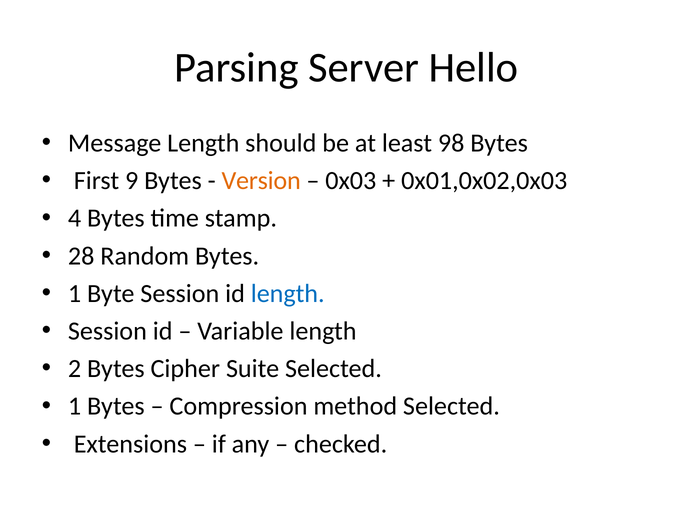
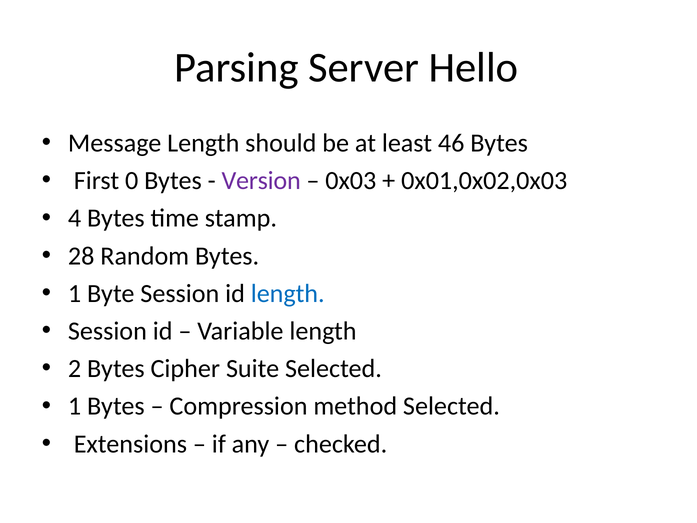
98: 98 -> 46 (451, 143)
9: 9 -> 0 (132, 181)
Version colour: orange -> purple (261, 181)
